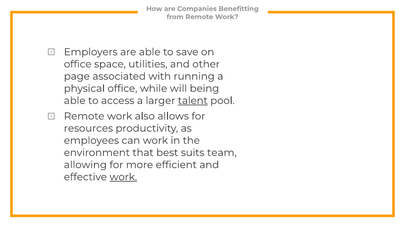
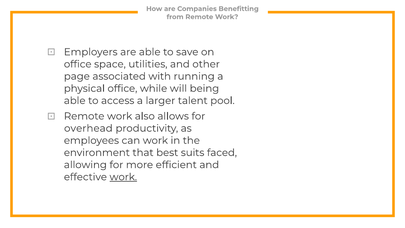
talent underline: present -> none (193, 101)
resources: resources -> overhead (88, 128)
team: team -> faced (222, 153)
